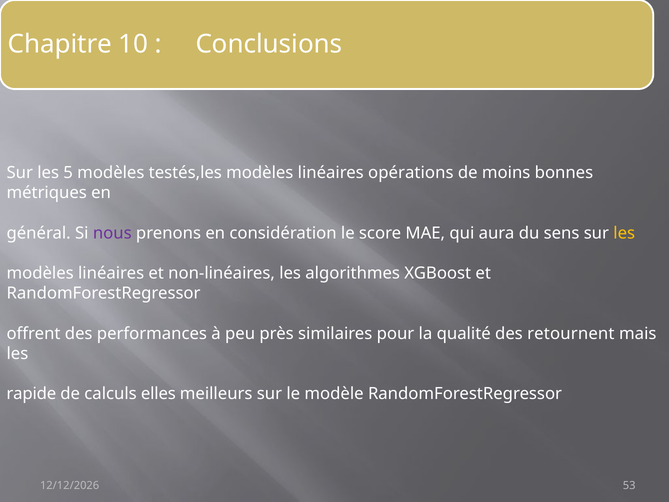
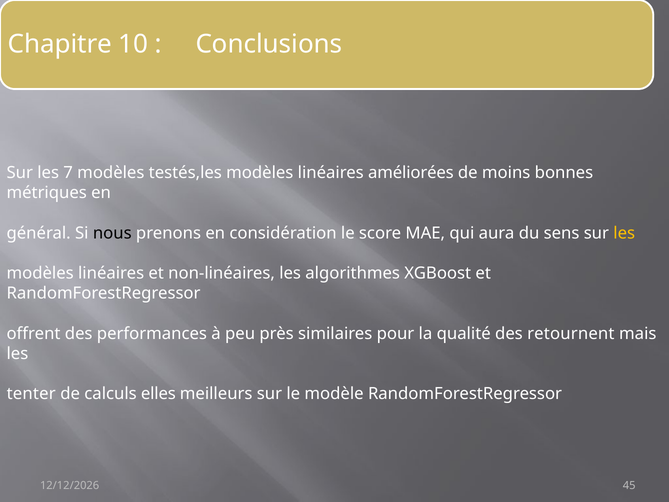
5: 5 -> 7 (68, 173)
opérations: opérations -> améliorées (411, 173)
nous colour: purple -> black (112, 233)
rapide: rapide -> tenter (31, 394)
53: 53 -> 45 (629, 485)
